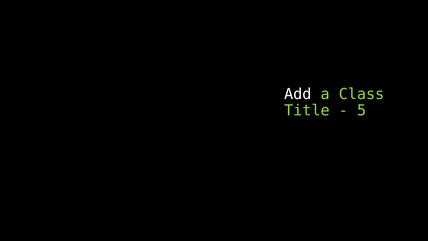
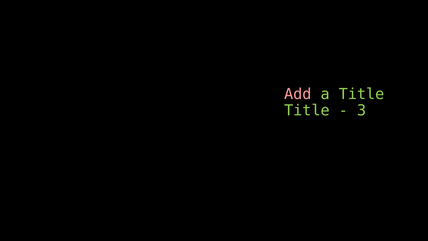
Add colour: white -> pink (298, 94)
a Class: Class -> Title (362, 94)
5: 5 -> 3 (362, 110)
